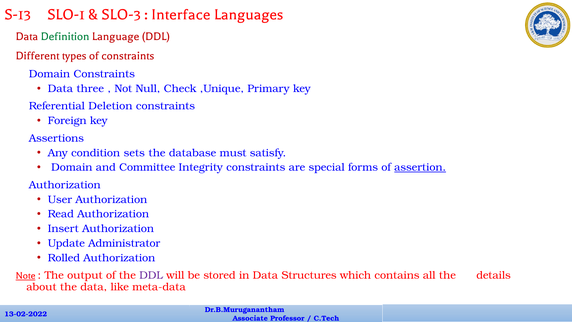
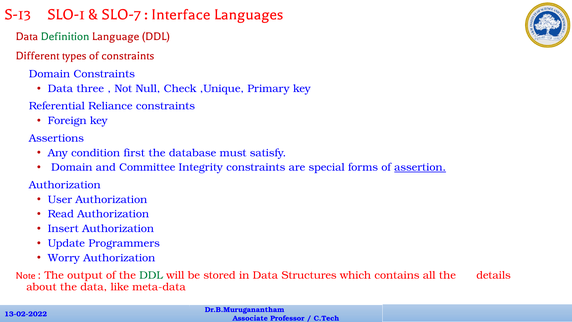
SLO-3: SLO-3 -> SLO-7 (121, 14)
Deletion: Deletion -> Reliance (110, 106)
sets: sets -> first (134, 153)
Administrator: Administrator -> Programmers (124, 243)
Rolled: Rolled -> Worry (64, 258)
Note underline: present -> none (26, 275)
DDL colour: purple -> green (151, 275)
